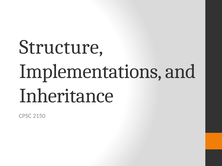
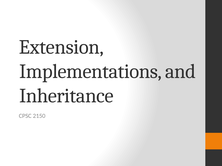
Structure: Structure -> Extension (61, 47)
